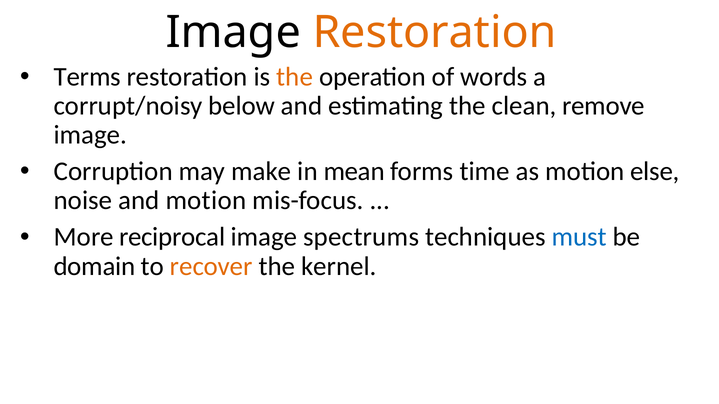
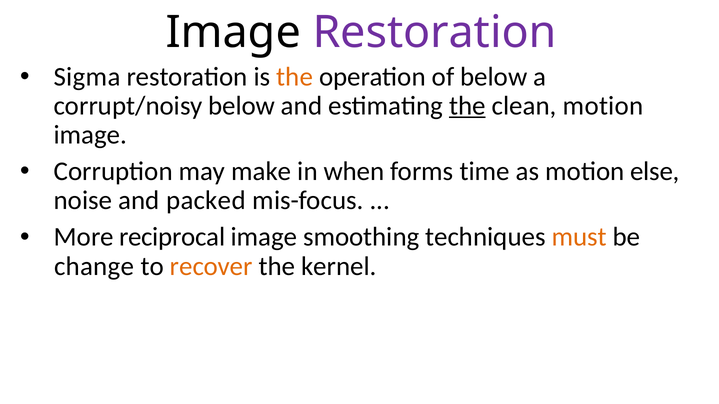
Restoration colour: orange -> purple (435, 32)
Terms: Terms -> Sigma (87, 77)
of words: words -> below (494, 77)
the underline: none -> present (467, 106)
clean remove: remove -> motion (603, 106)
mean: mean -> when (354, 172)
and motion: motion -> packed (206, 201)
spectrums: spectrums -> smoothing (361, 237)
must colour: blue -> orange (579, 237)
domain: domain -> change (94, 266)
